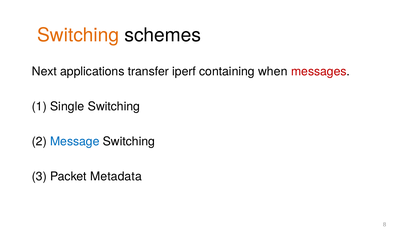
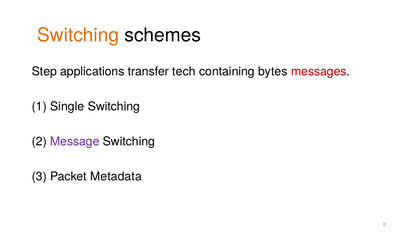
Next: Next -> Step (44, 72)
iperf: iperf -> tech (184, 72)
when: when -> bytes (273, 72)
Message colour: blue -> purple (75, 142)
